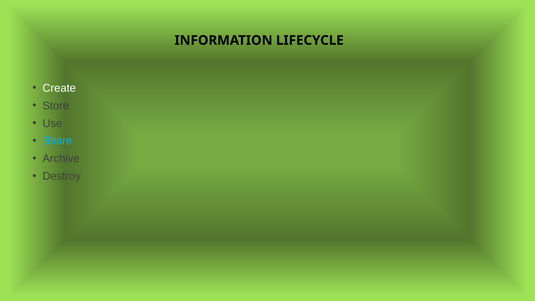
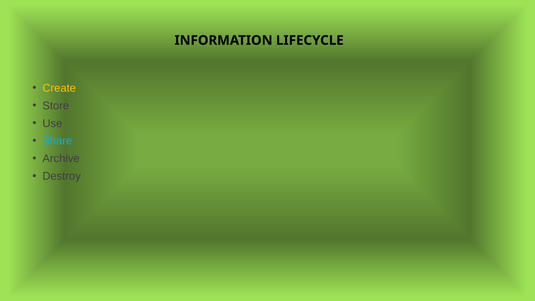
Create colour: white -> yellow (59, 88)
